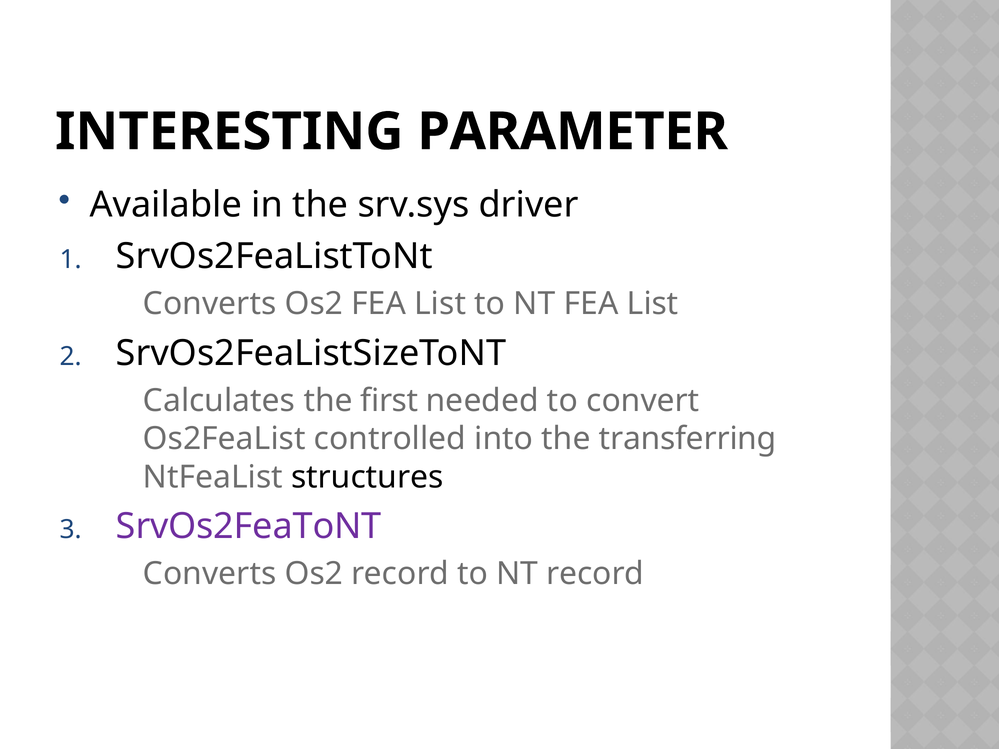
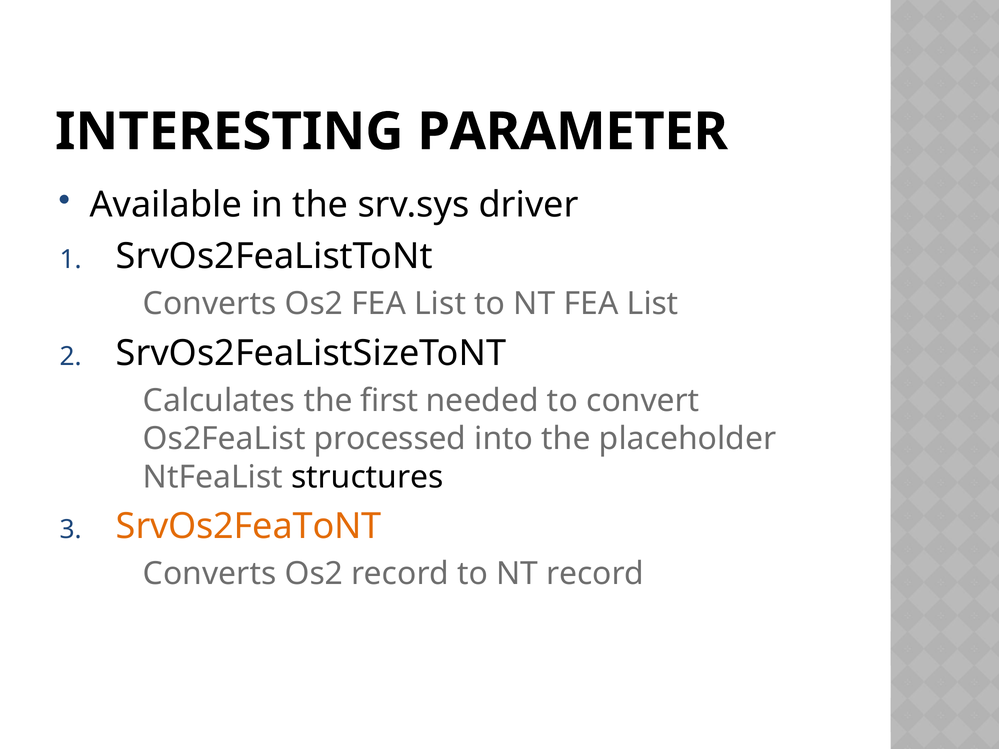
controlled: controlled -> processed (390, 439)
transferring: transferring -> placeholder (688, 439)
SrvOs2FeaToNT colour: purple -> orange (249, 527)
